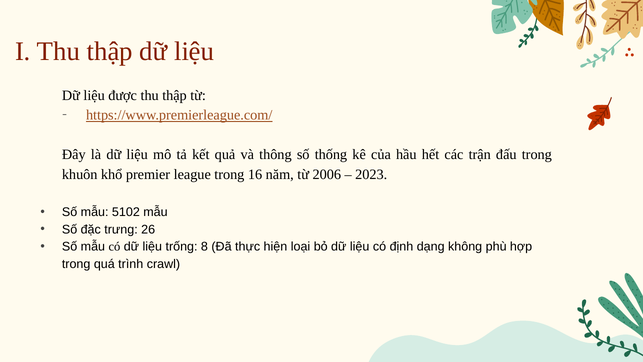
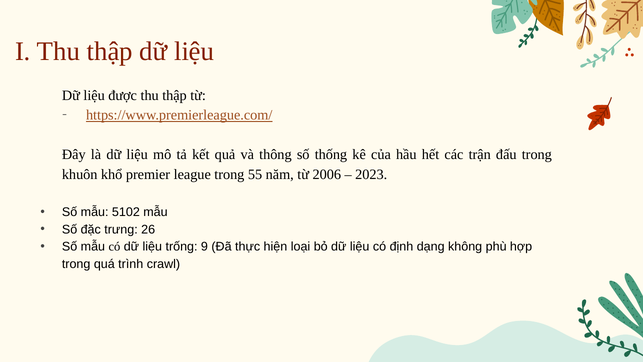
16: 16 -> 55 (255, 174)
8: 8 -> 9 (204, 247)
